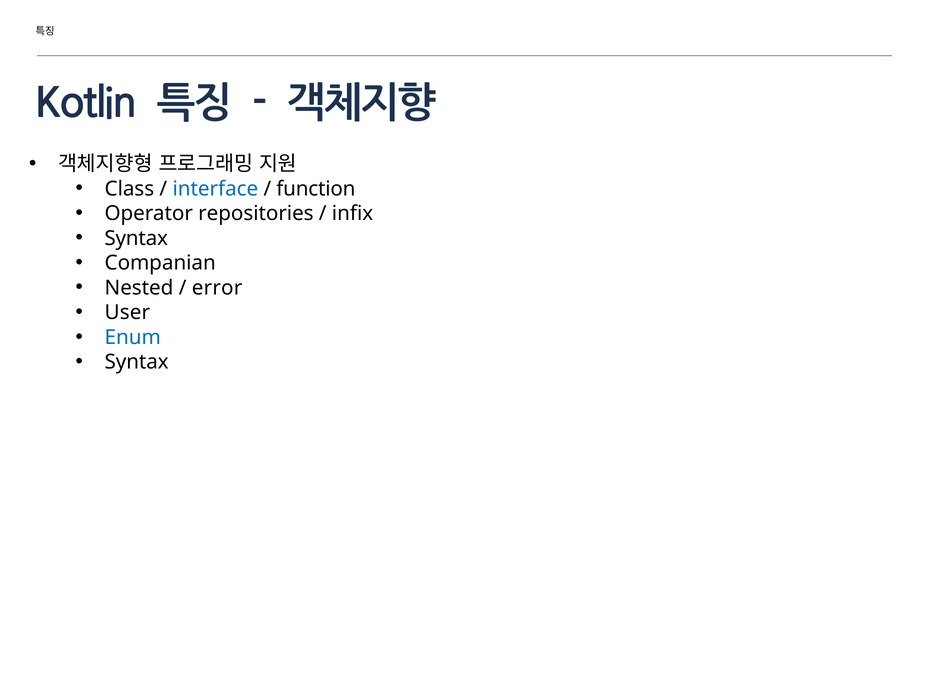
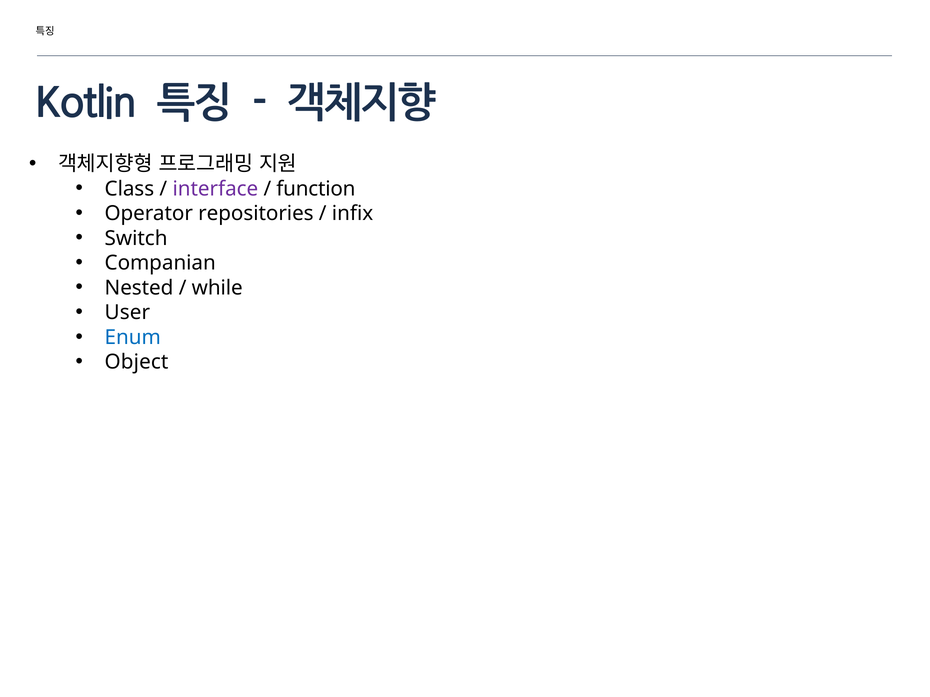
interface colour: blue -> purple (215, 189)
Syntax: Syntax -> Switch (136, 239)
error: error -> while (217, 288)
Syntax: Syntax -> Object (137, 362)
